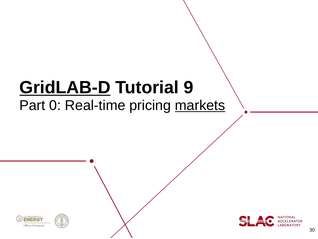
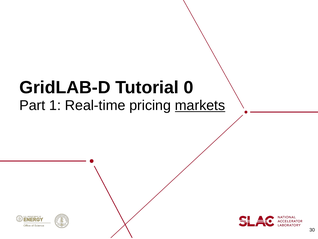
GridLAB-D underline: present -> none (65, 87)
9: 9 -> 0 (189, 87)
0: 0 -> 1 (55, 105)
